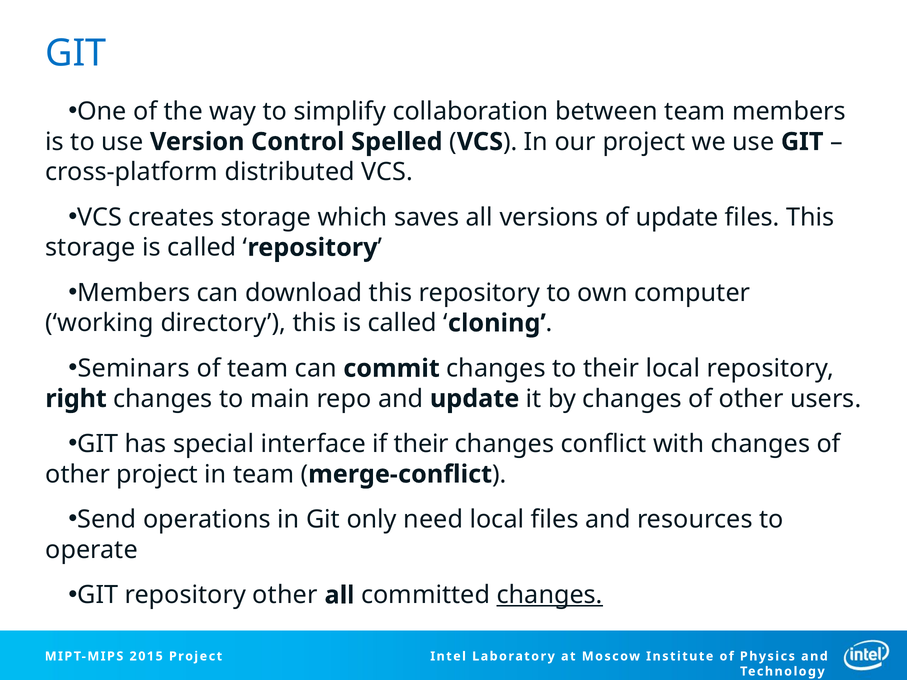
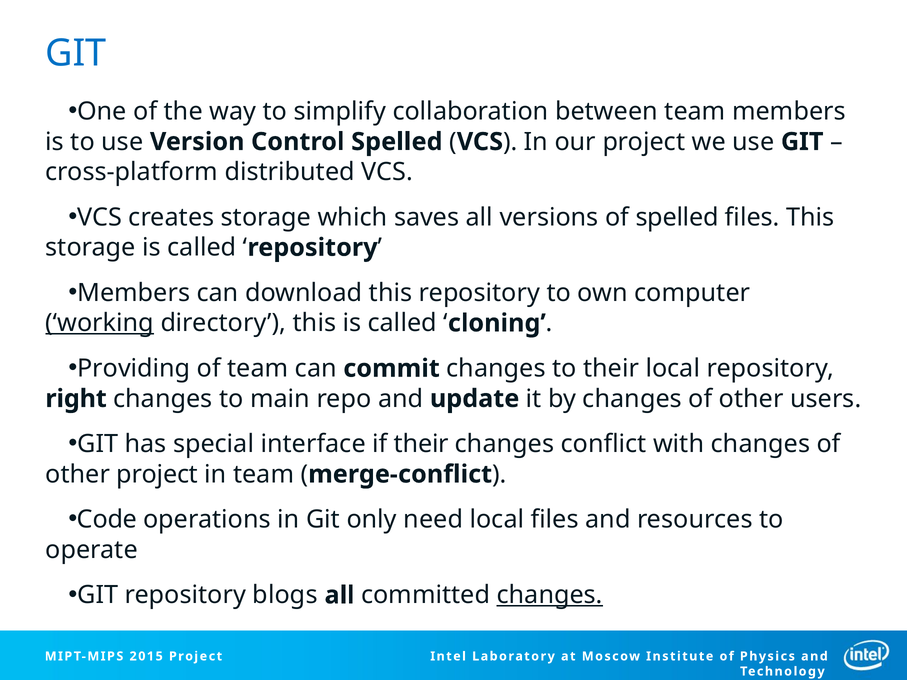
of update: update -> spelled (677, 217)
working underline: none -> present (100, 323)
Seminars: Seminars -> Providing (134, 369)
Send: Send -> Code (107, 520)
repository other: other -> blogs (285, 595)
